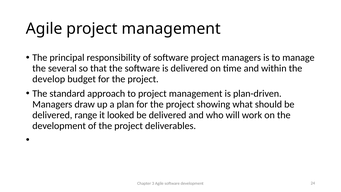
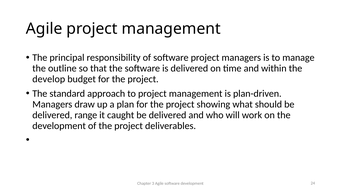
several: several -> outline (62, 68)
looked: looked -> caught (121, 115)
